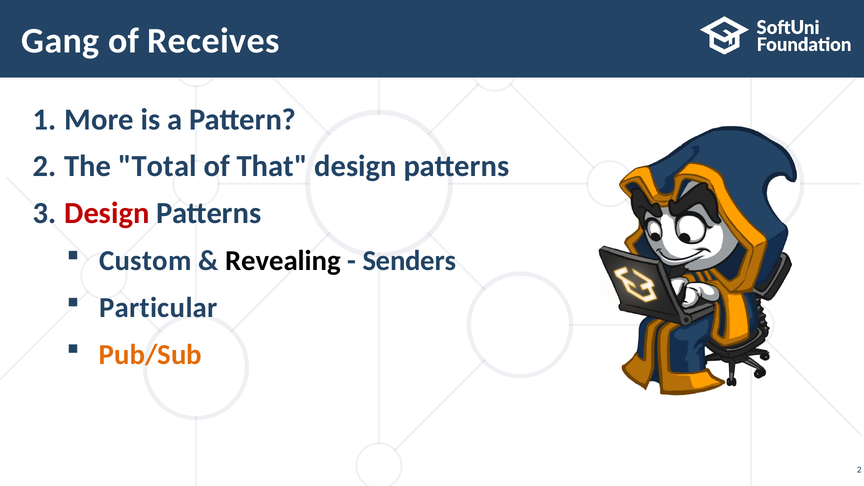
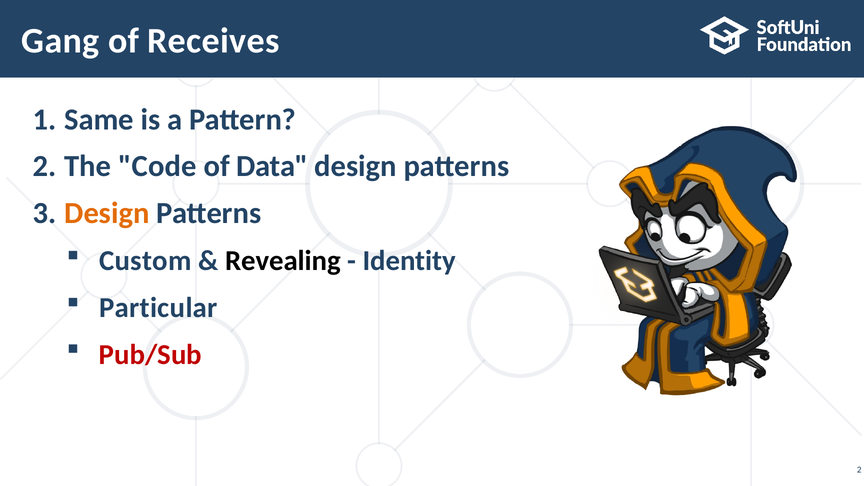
More: More -> Same (99, 120)
Total: Total -> Code (157, 166)
That: That -> Data (272, 166)
Design colour: red -> orange (107, 213)
Senders: Senders -> Identity (409, 261)
Pub/Sub colour: orange -> red (150, 355)
